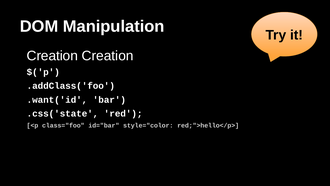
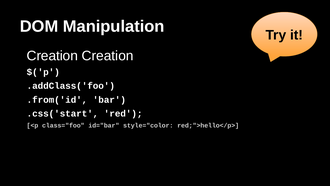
.want('id: .want('id -> .from('id (57, 100)
.css('state: .css('state -> .css('start (63, 113)
